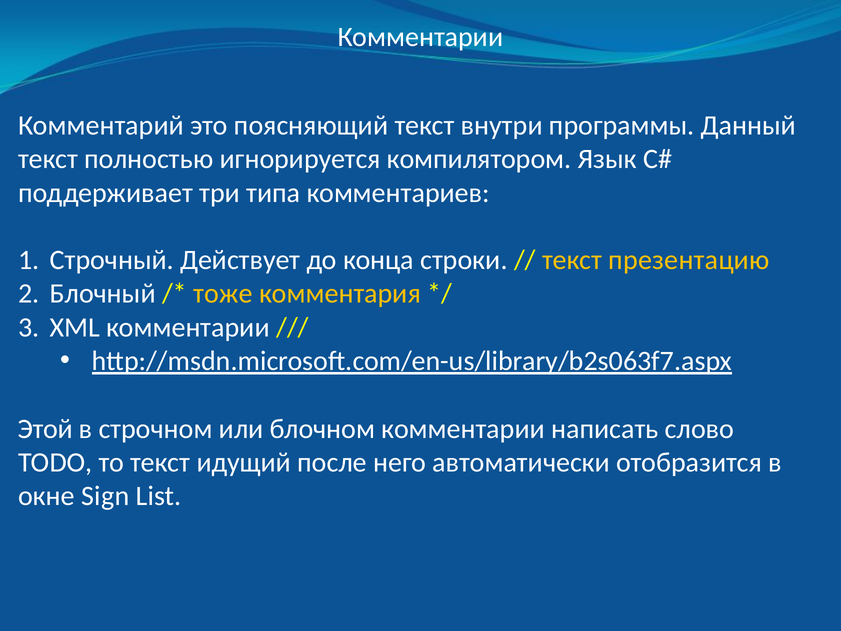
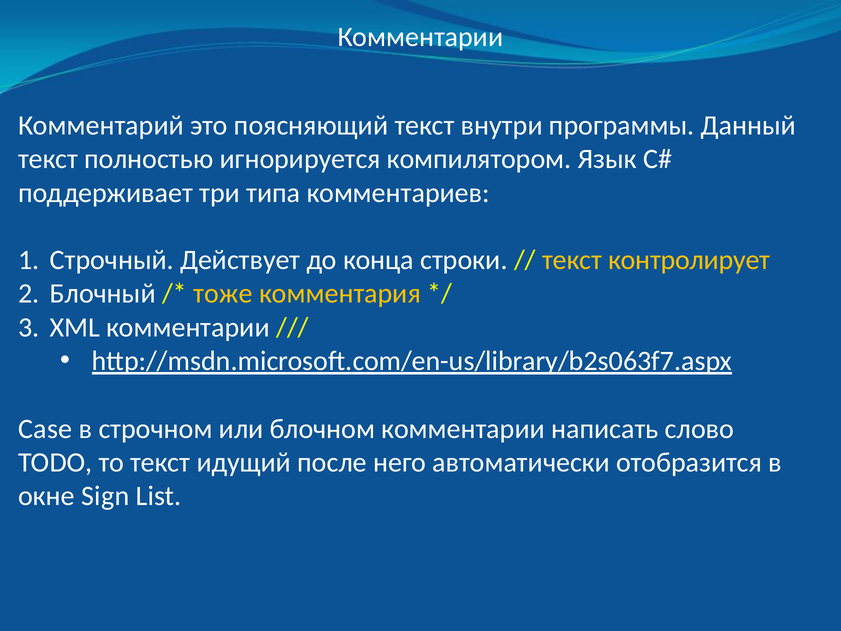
презентацию: презентацию -> контролирует (689, 260)
Этой: Этой -> Case (45, 429)
